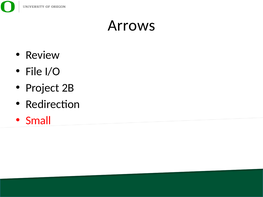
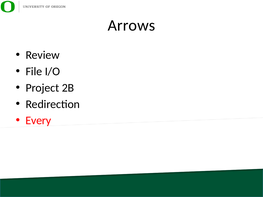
Small: Small -> Every (38, 121)
